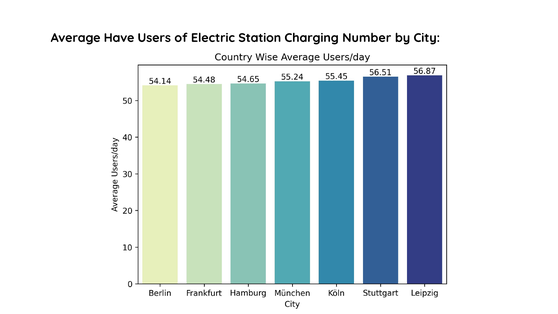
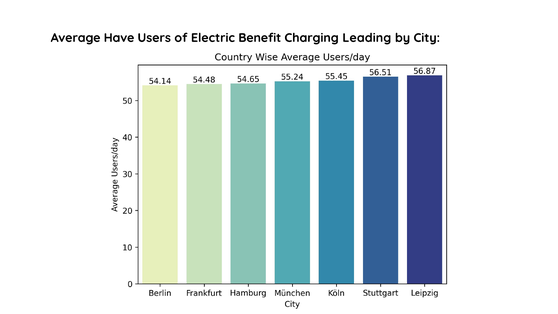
Station: Station -> Benefit (260, 38)
Number: Number -> Leading (367, 38)
